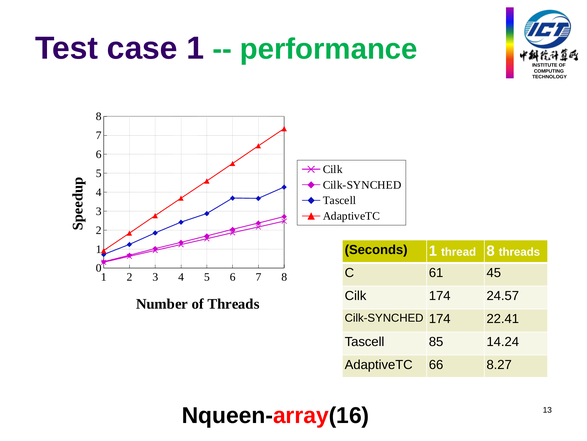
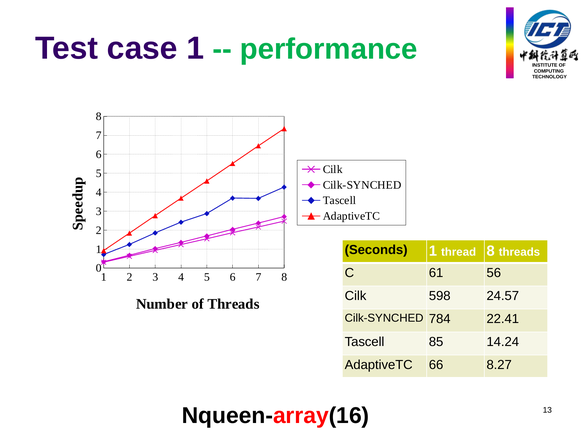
45: 45 -> 56 (494, 272)
Cilk 174: 174 -> 598 (440, 295)
Cilk-SYNCHED 174: 174 -> 784 (440, 318)
